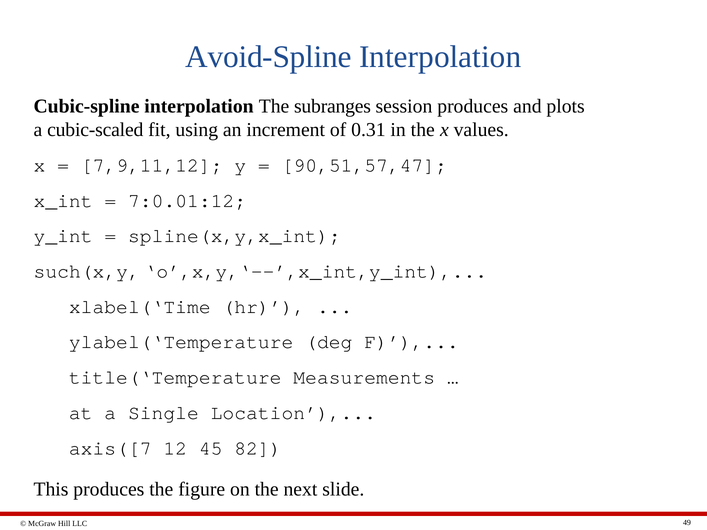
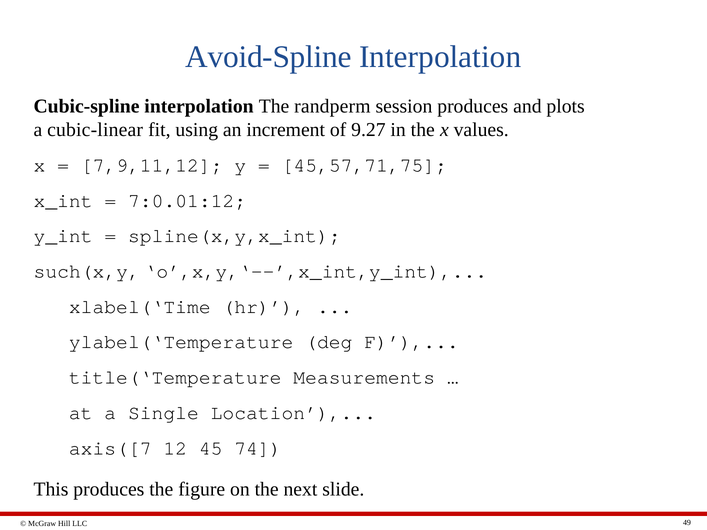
subranges: subranges -> randperm (332, 106)
cubic-scaled: cubic-scaled -> cubic-linear (95, 130)
0.31: 0.31 -> 9.27 (368, 130)
90,51,57,47: 90,51,57,47 -> 45,57,71,75 (364, 165)
82: 82 -> 74 (258, 448)
